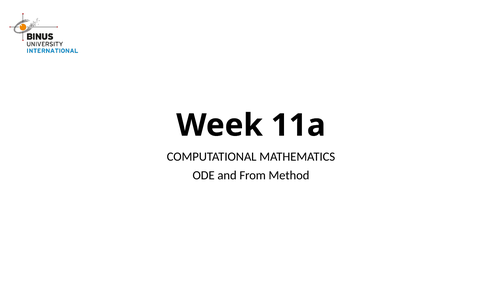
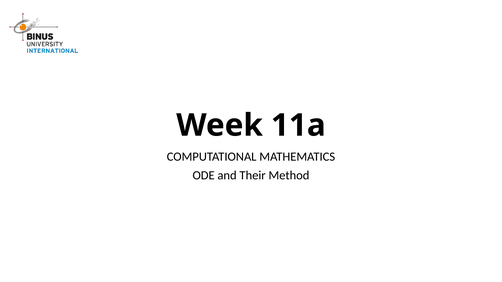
From: From -> Their (253, 176)
